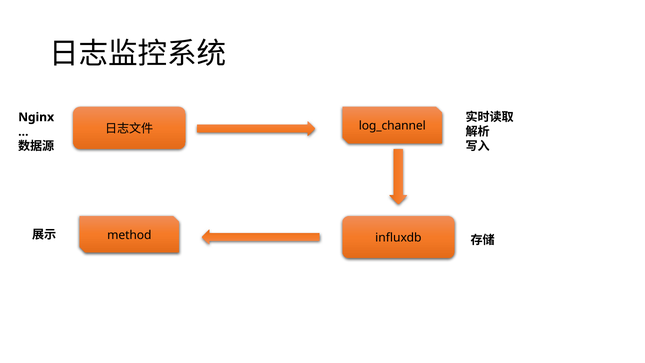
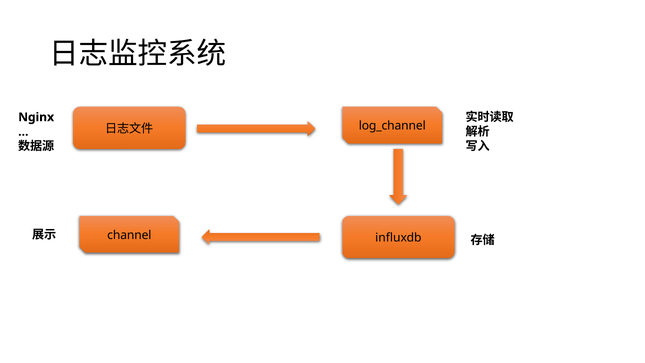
method: method -> channel (129, 235)
